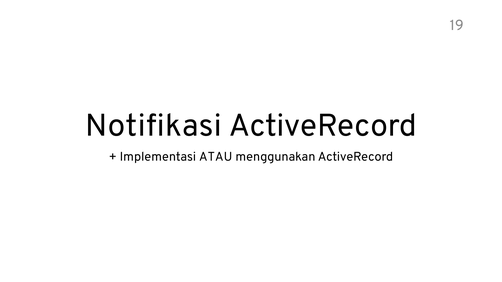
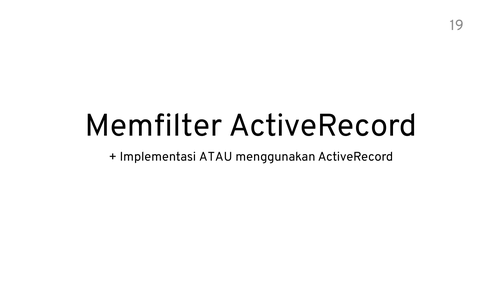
Notifikasi: Notifikasi -> Memfilter (154, 125)
